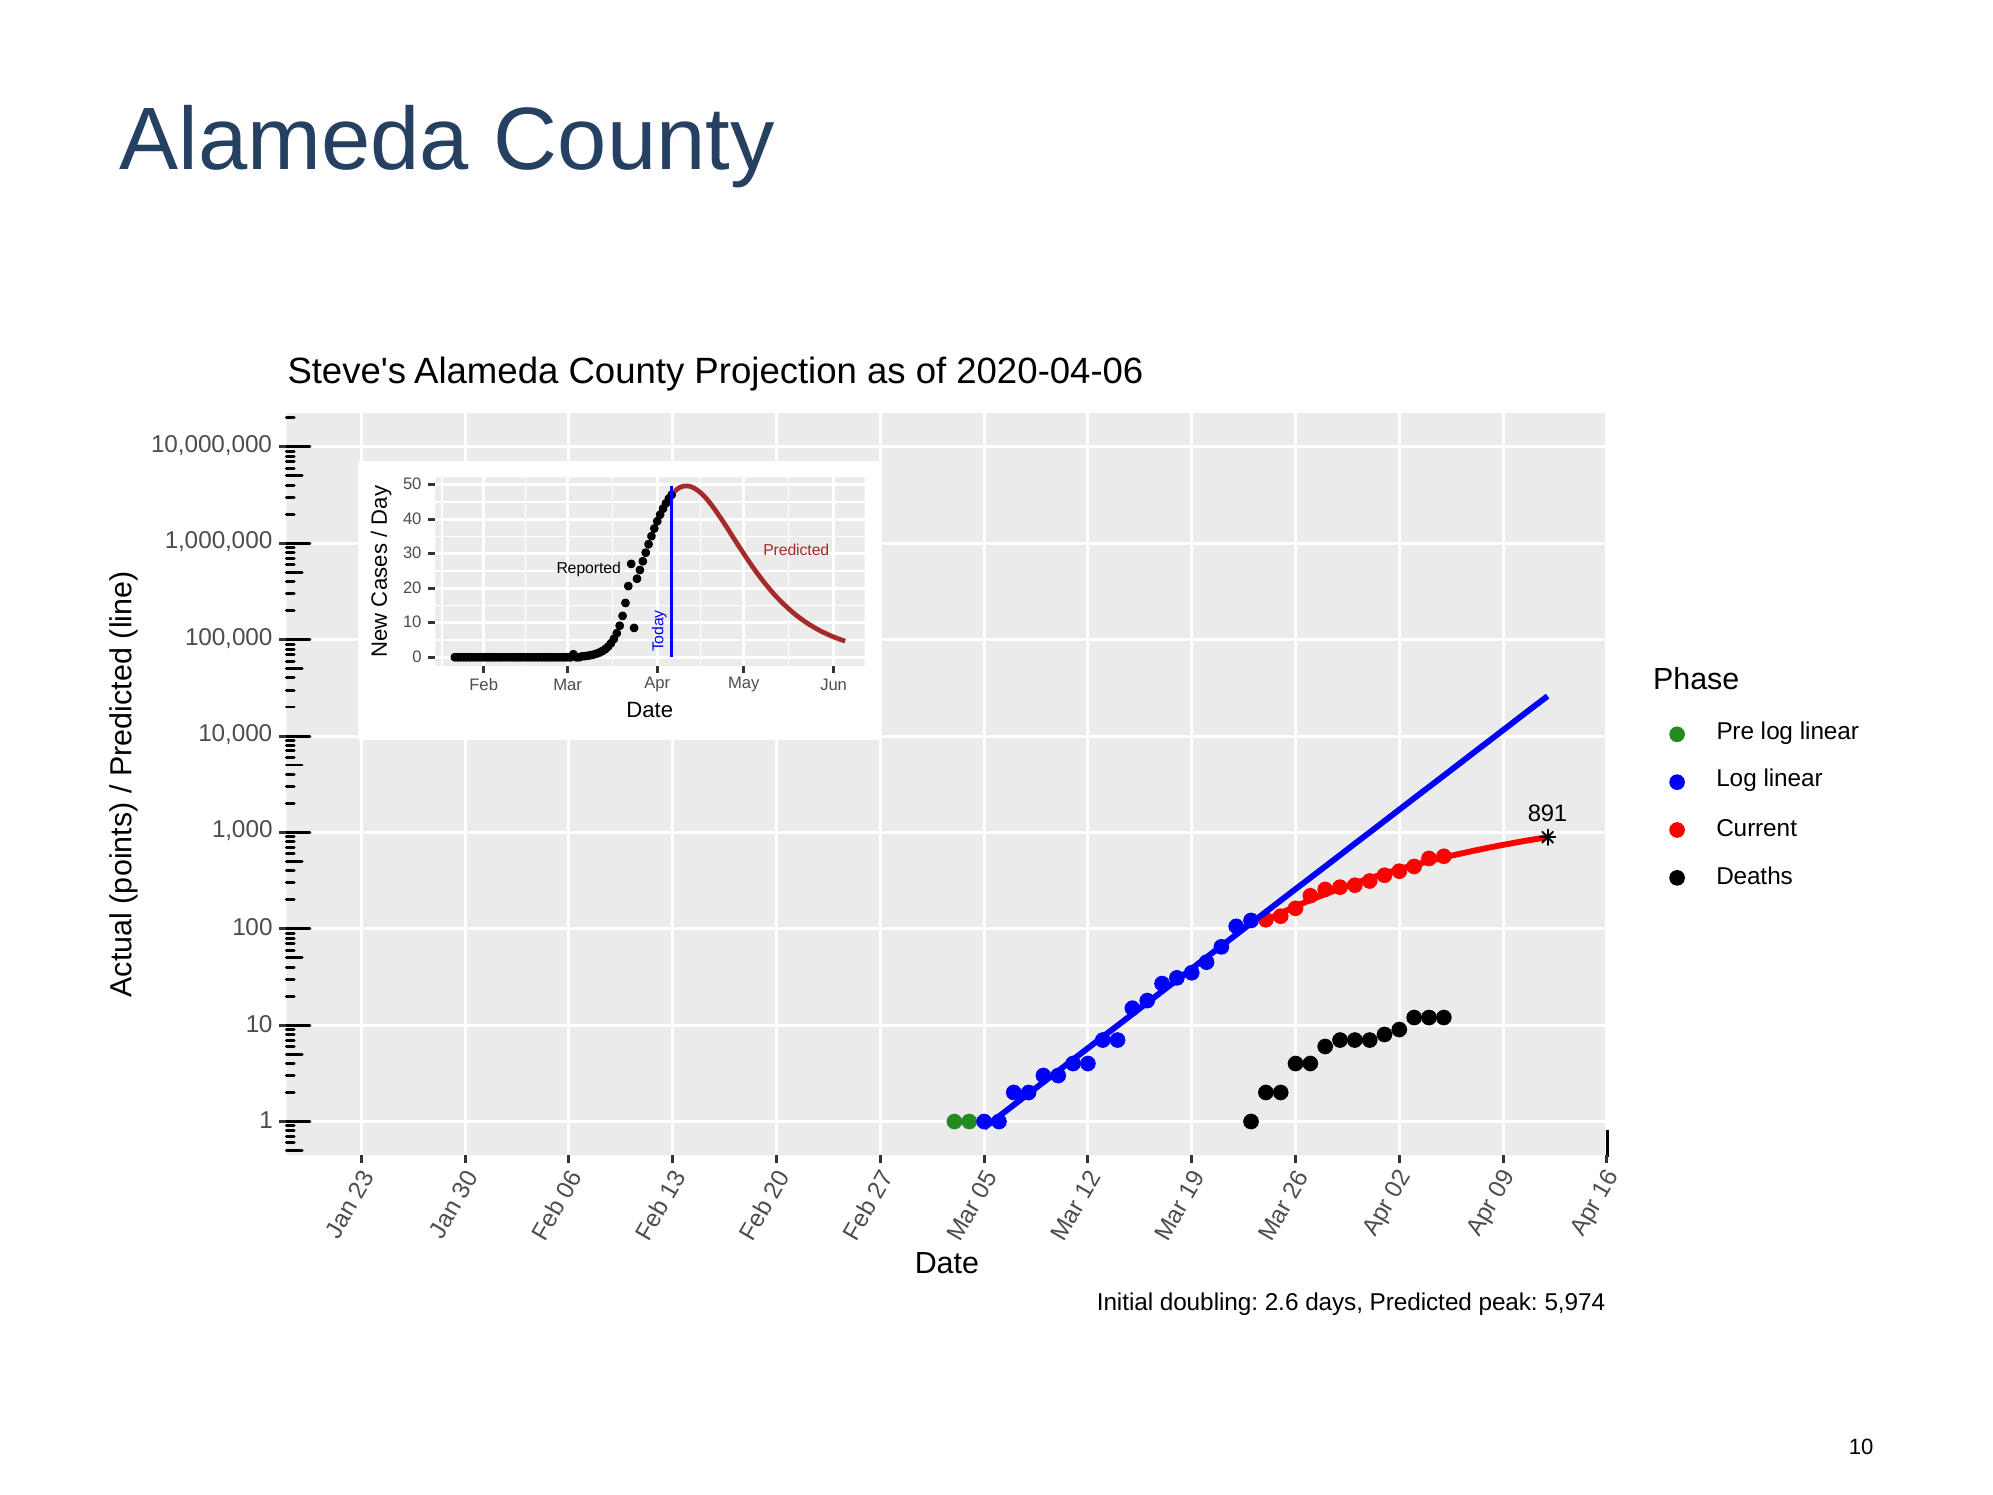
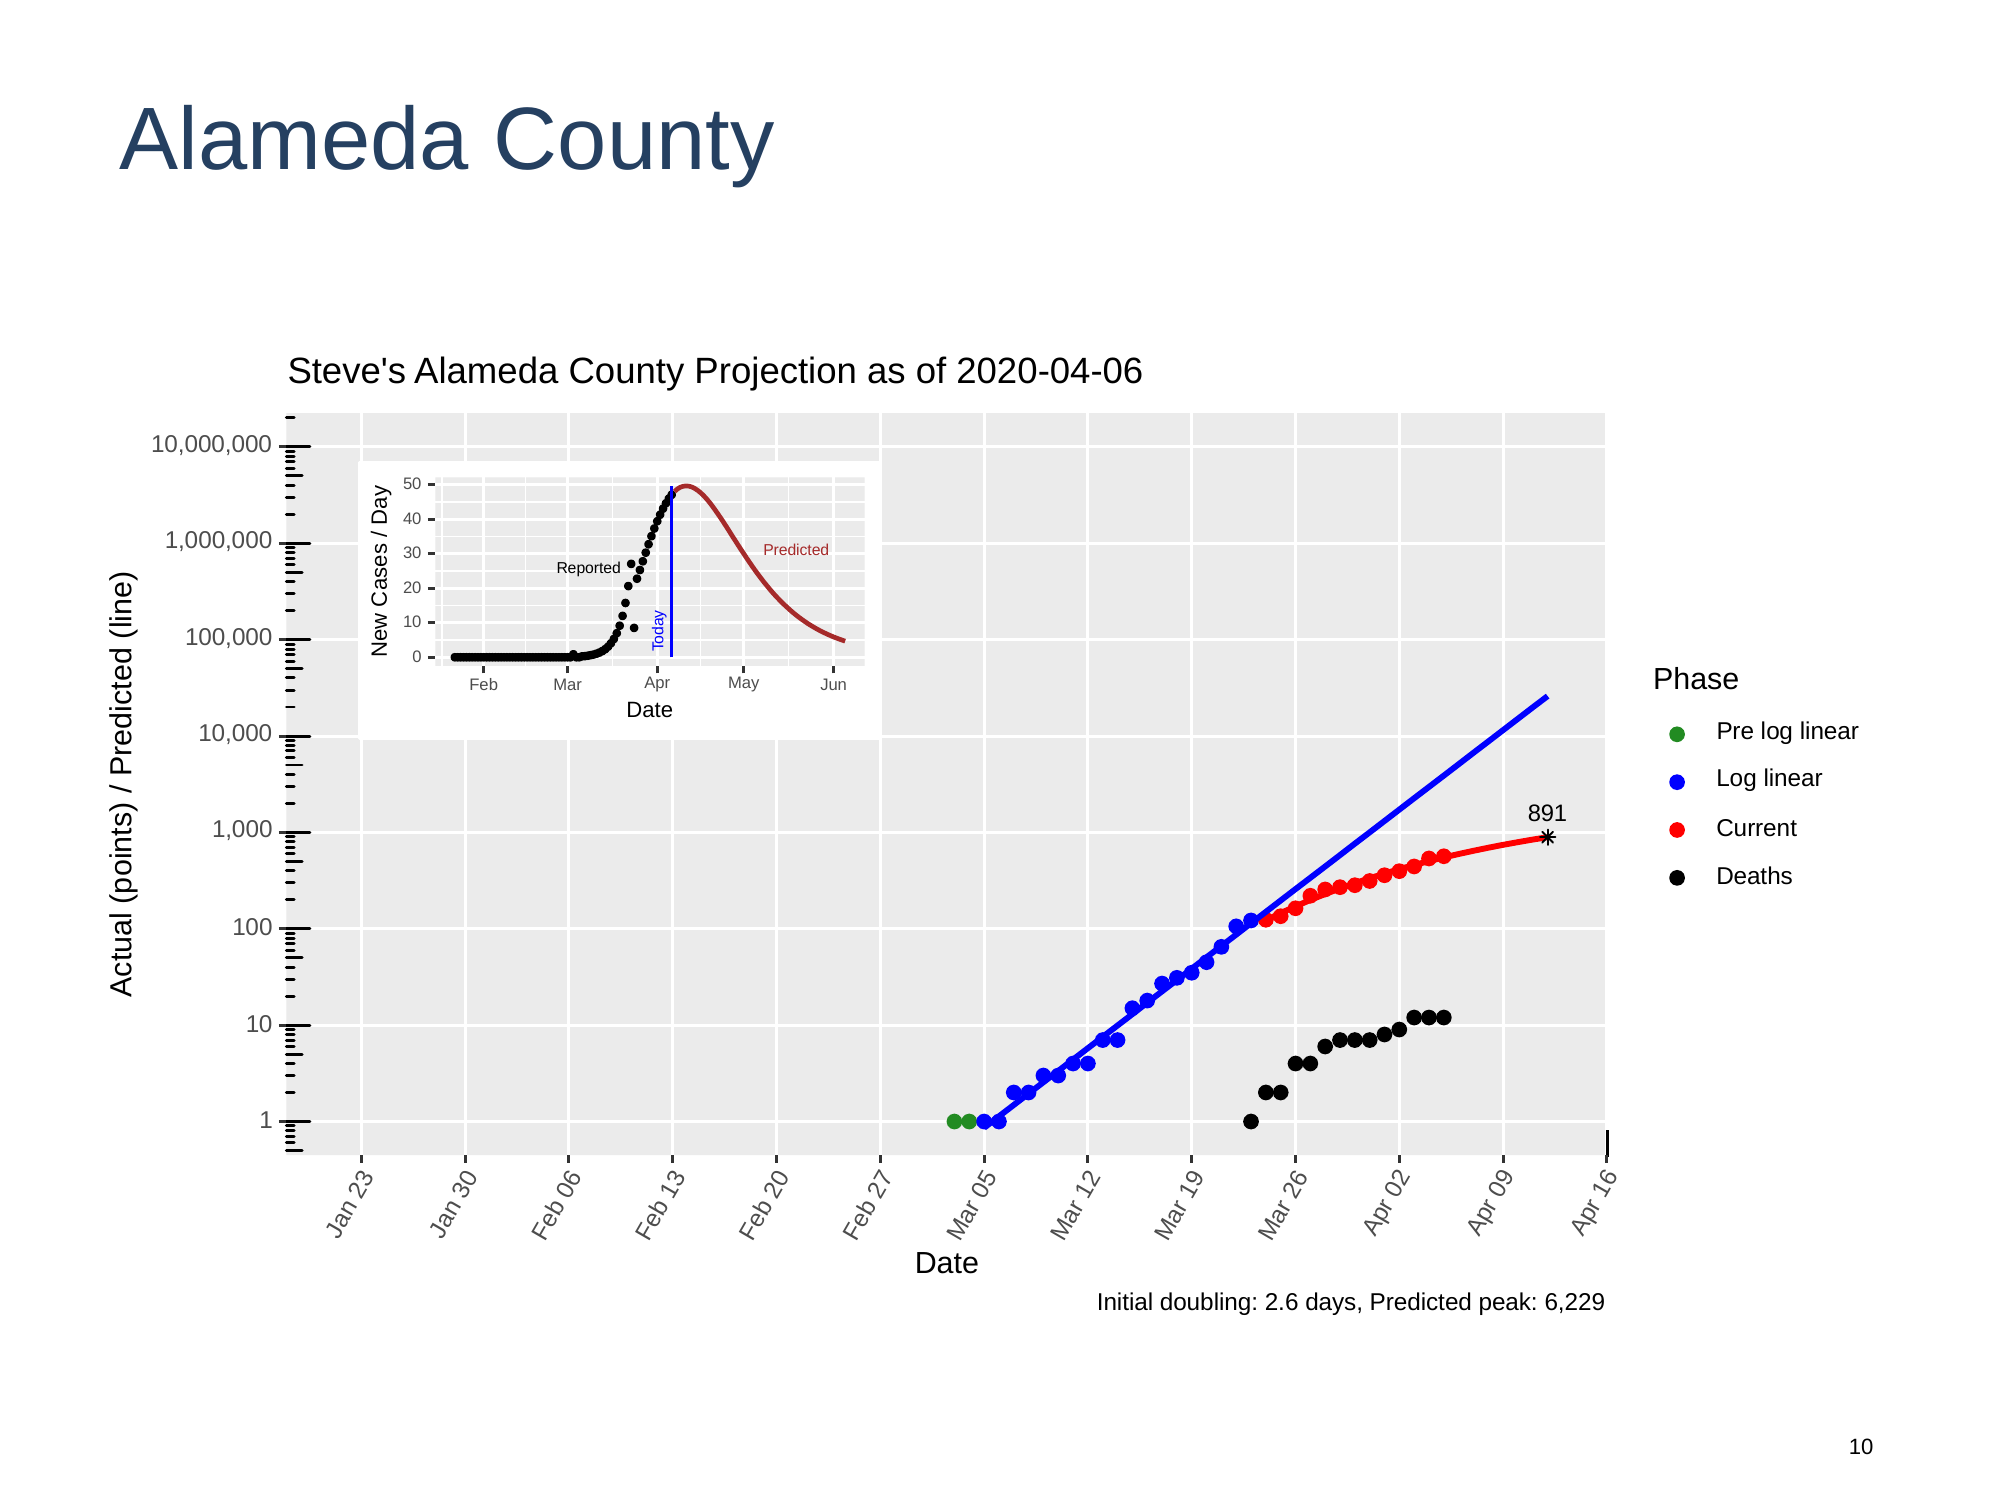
5,974: 5,974 -> 6,229 (1575, 1302)
